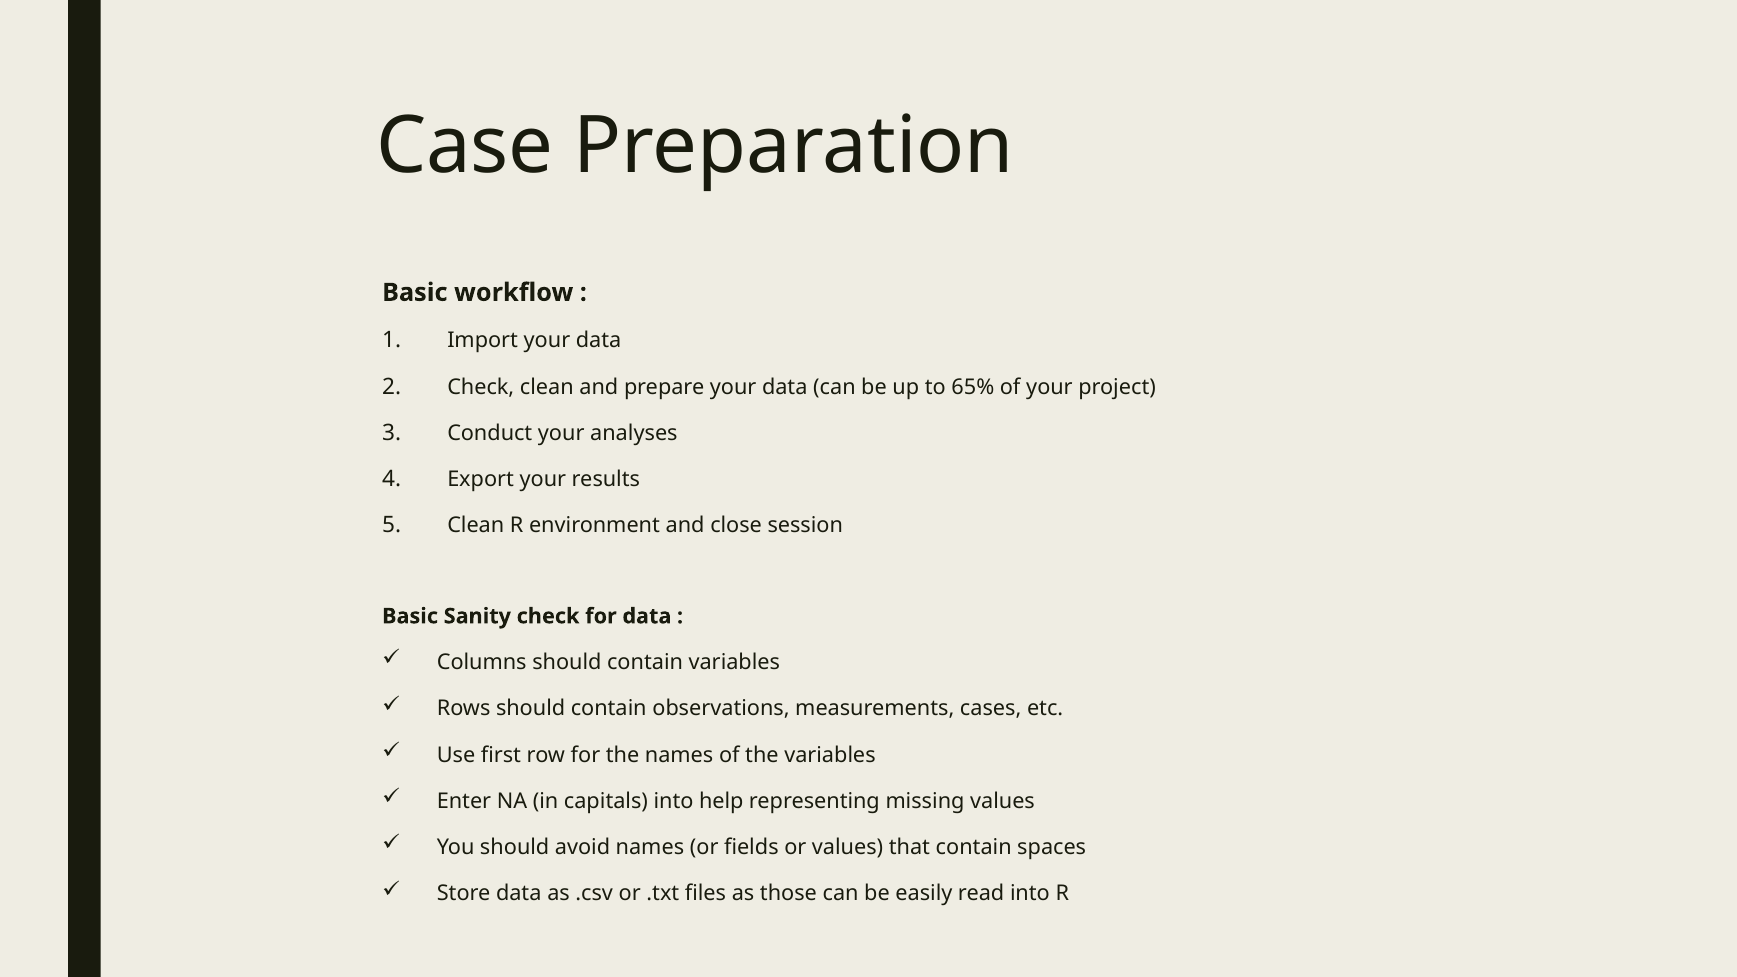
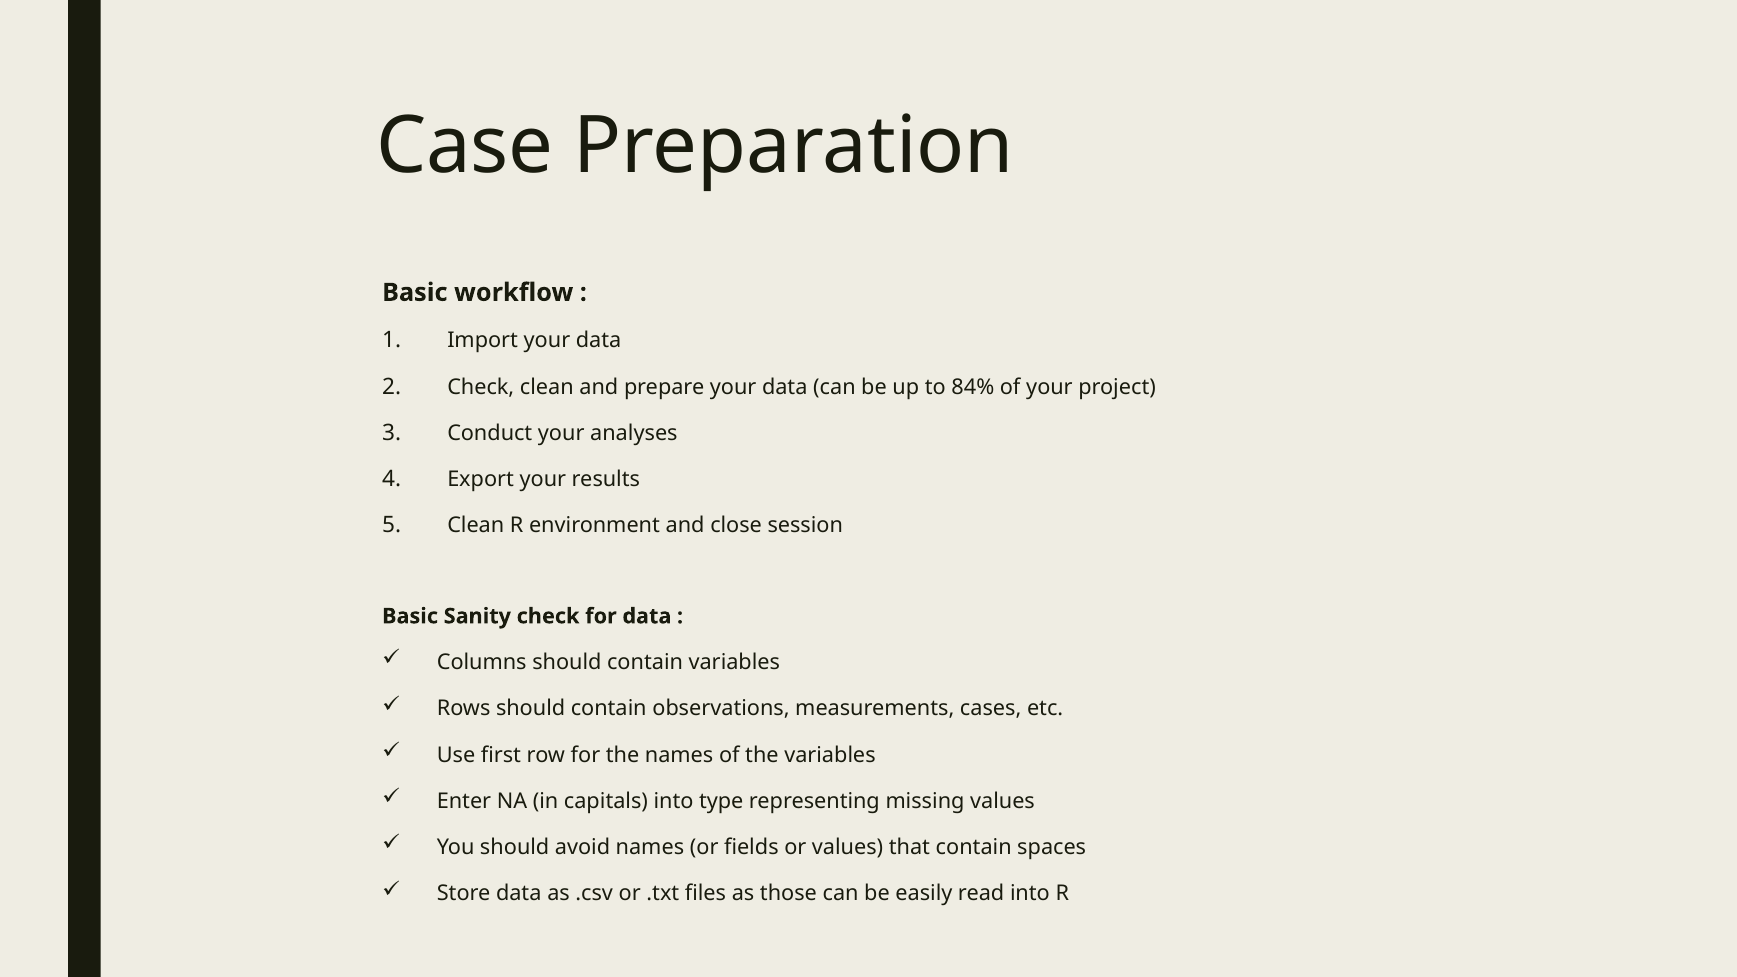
65%: 65% -> 84% (973, 387)
help: help -> type (721, 801)
